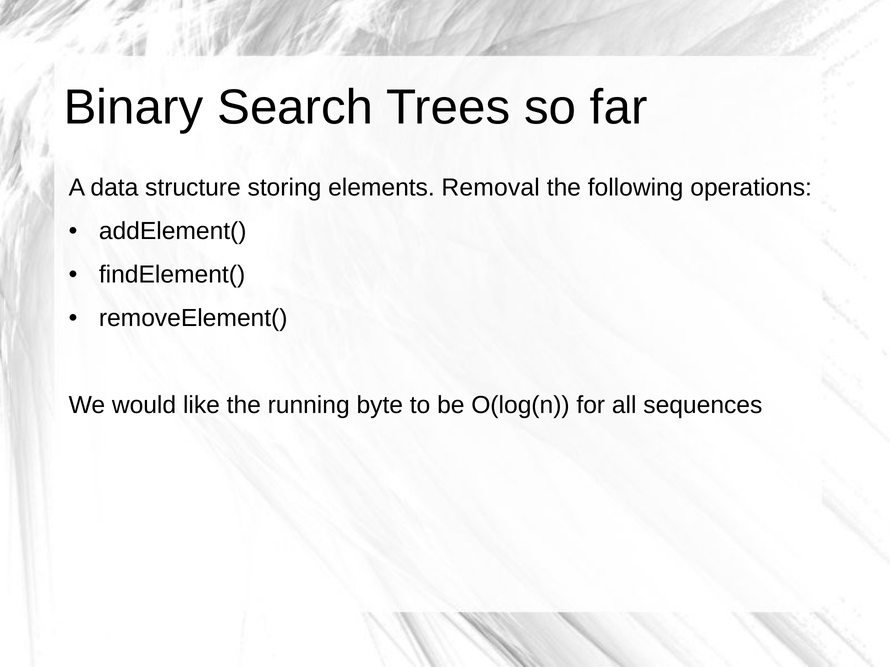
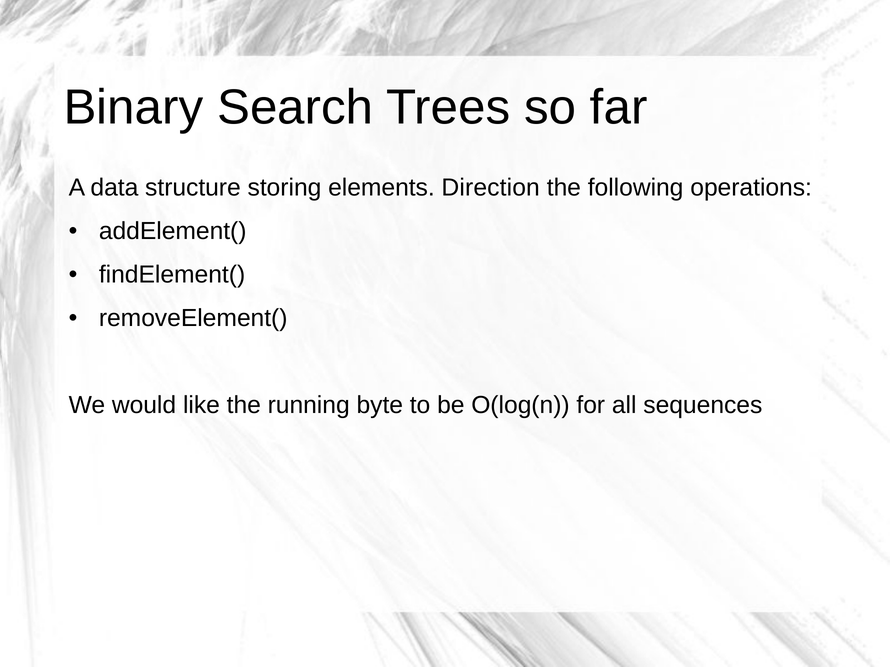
Removal: Removal -> Direction (491, 188)
